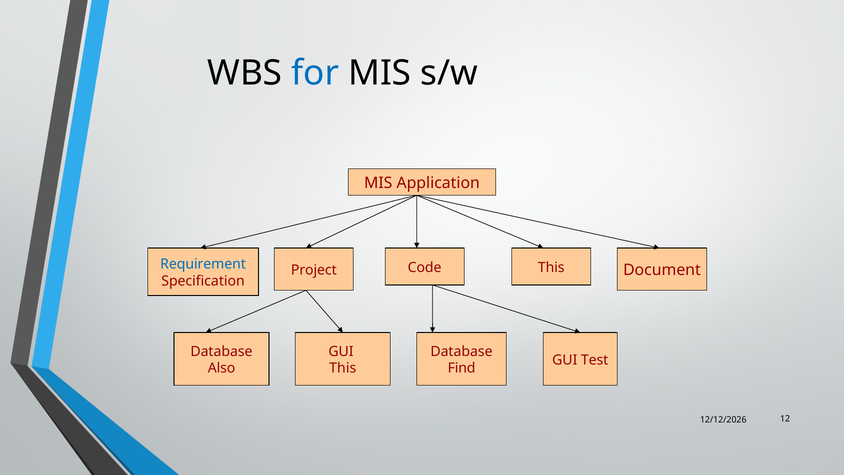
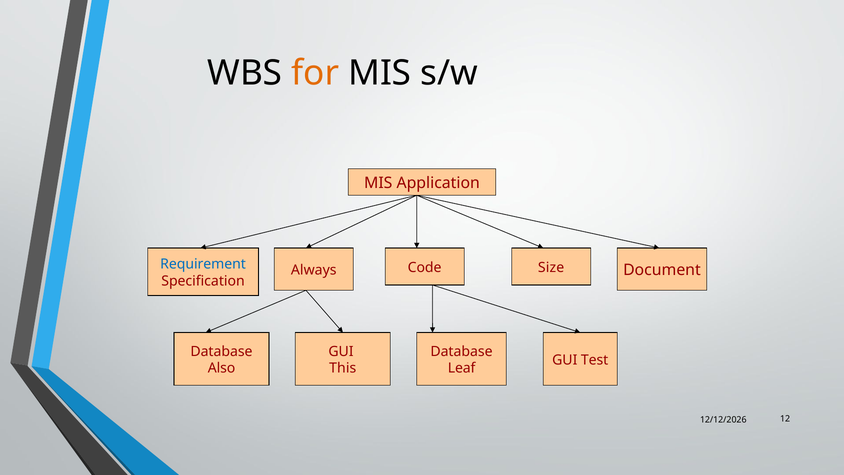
for colour: blue -> orange (315, 73)
Project: Project -> Always (314, 270)
Code This: This -> Size (551, 267)
Find: Find -> Leaf (462, 368)
